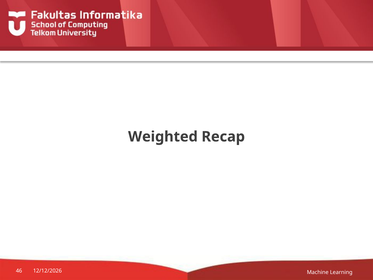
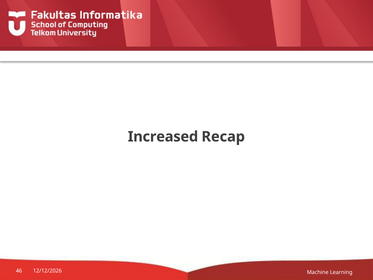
Weighted: Weighted -> Increased (163, 137)
